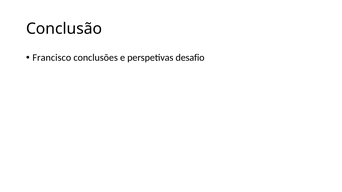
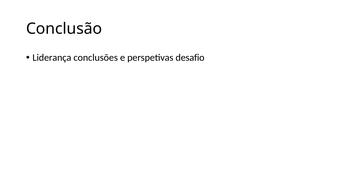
Francisco: Francisco -> Liderança (52, 58)
